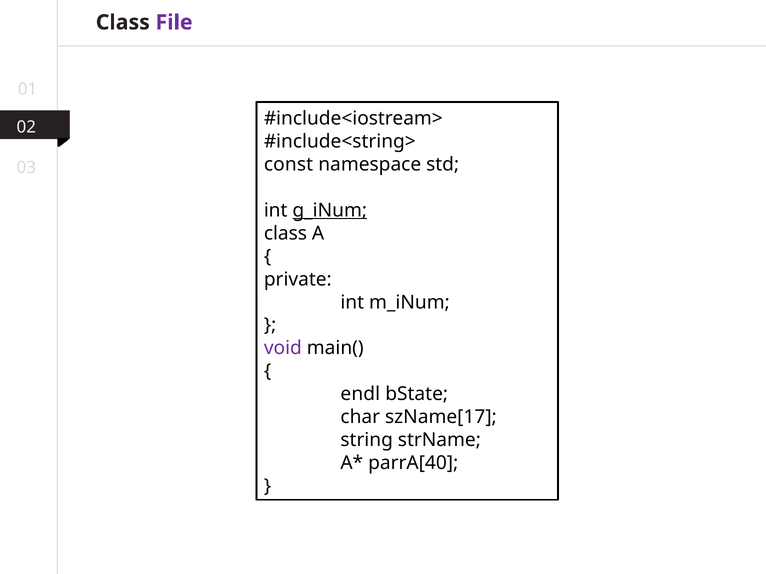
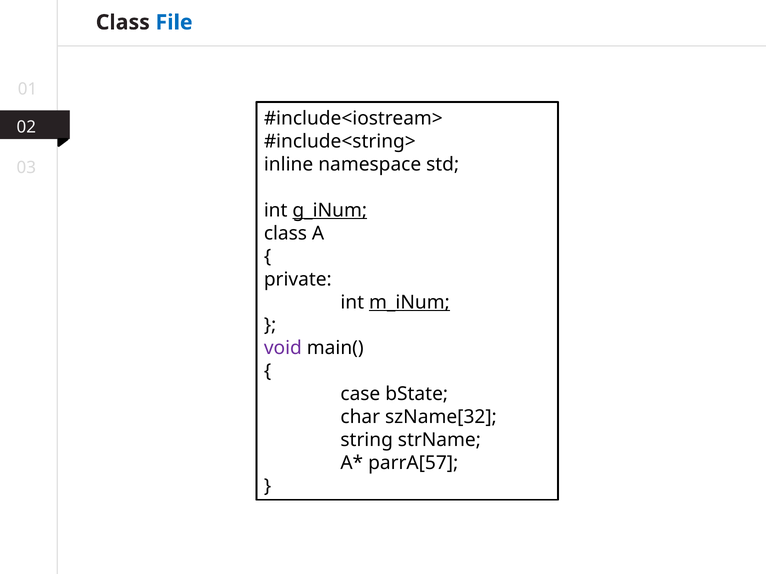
File colour: purple -> blue (174, 22)
const: const -> inline (289, 165)
m_iNum underline: none -> present (409, 302)
endl: endl -> case (360, 394)
szName[17: szName[17 -> szName[32 (441, 417)
parrA[40: parrA[40 -> parrA[57 (413, 463)
